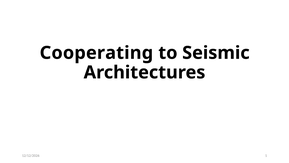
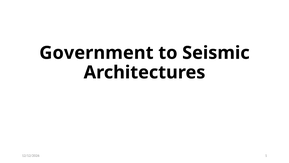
Cooperating: Cooperating -> Government (96, 53)
